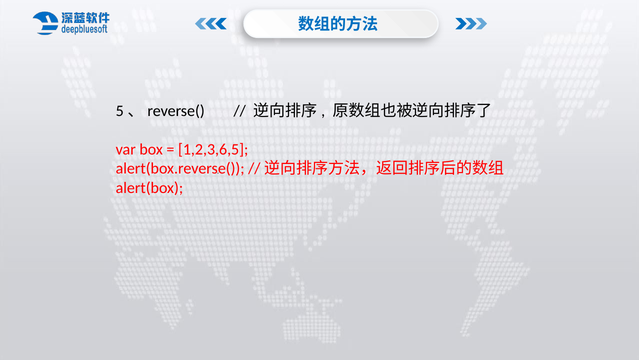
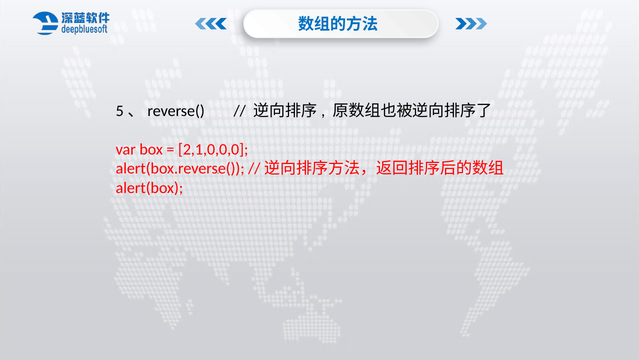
1,2,3,6,5: 1,2,3,6,5 -> 2,1,0,0,0 (213, 149)
